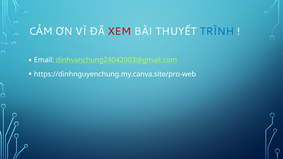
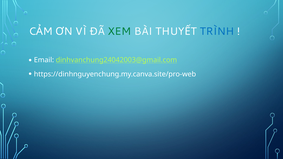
XEM colour: red -> green (119, 31)
